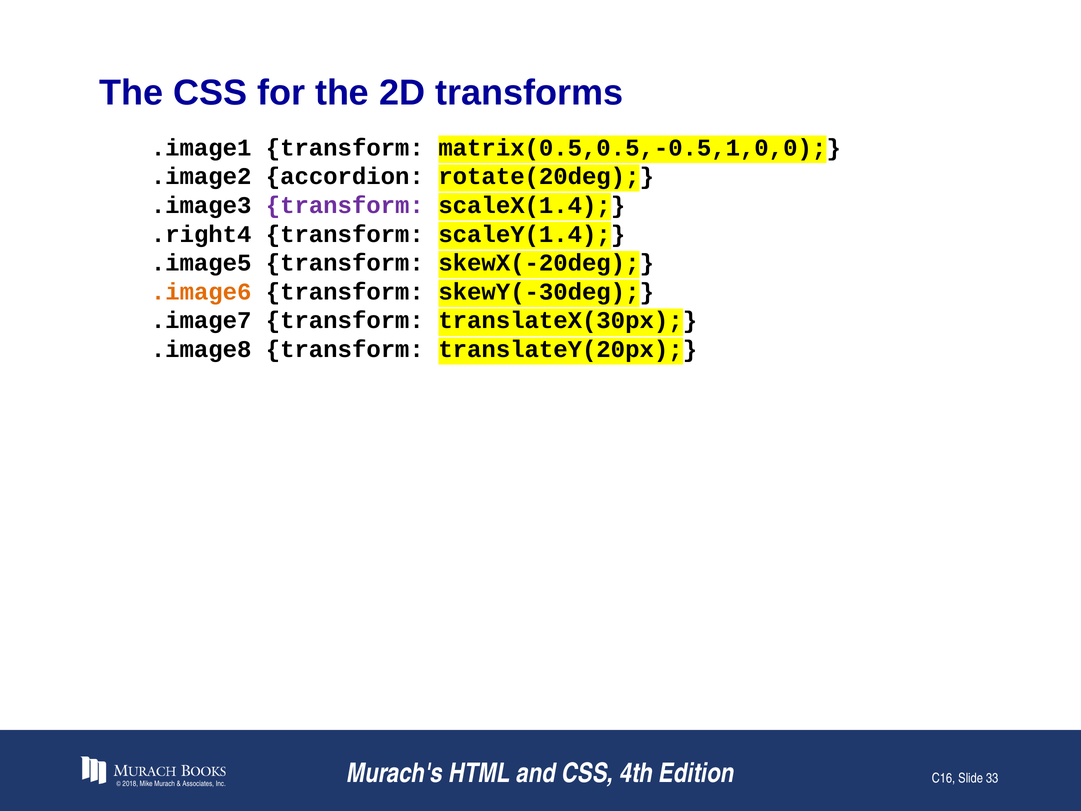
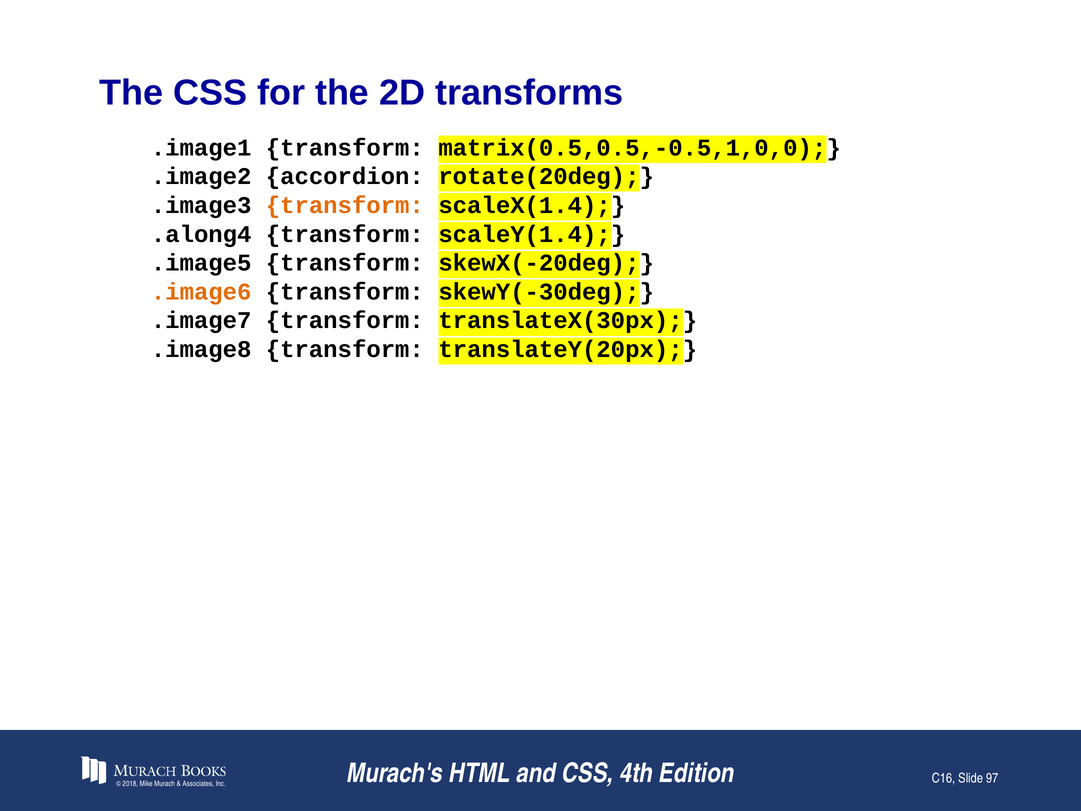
transform colour: purple -> orange (345, 205)
.right4: .right4 -> .along4 (201, 234)
33: 33 -> 97 (992, 778)
